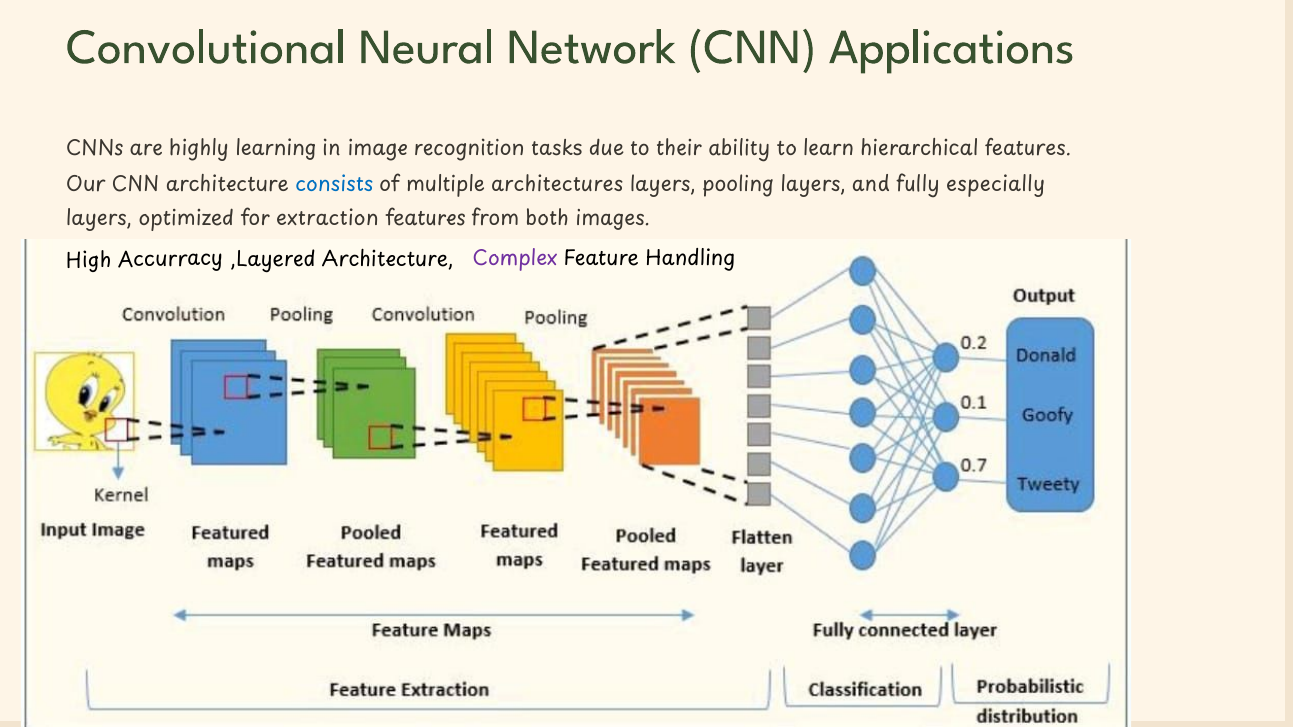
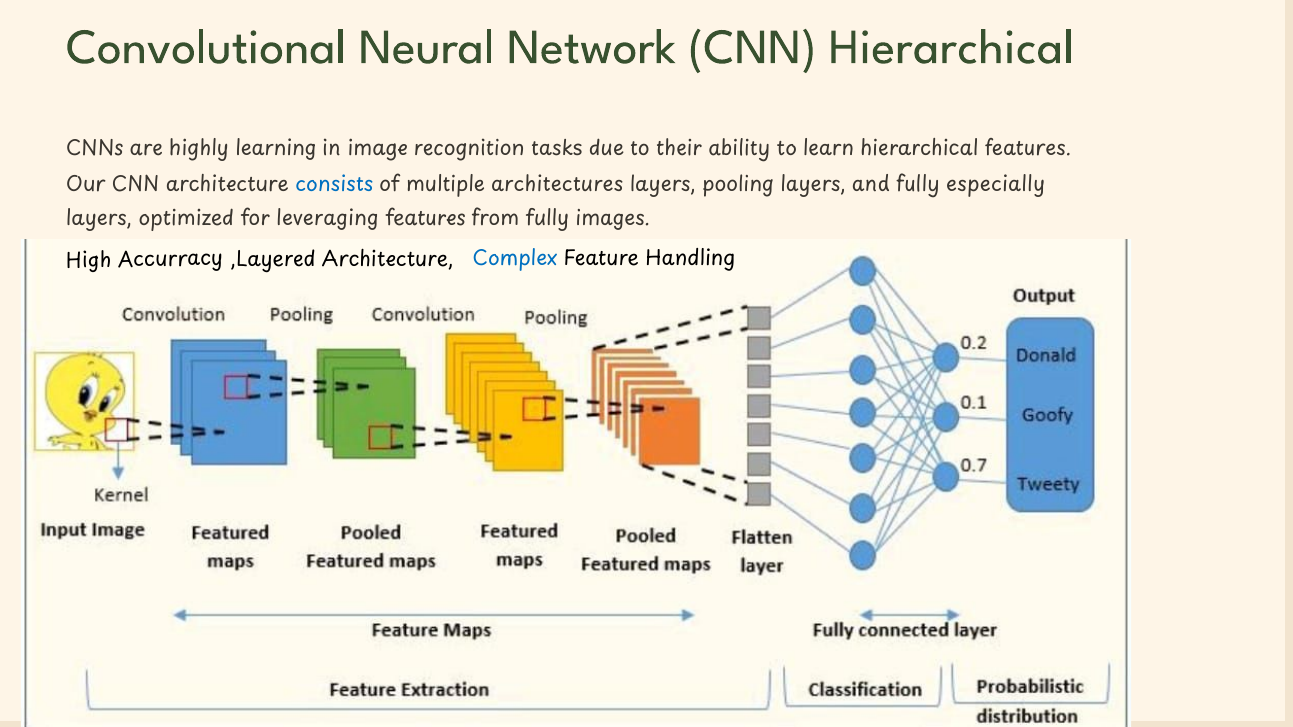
CNN Applications: Applications -> Hierarchical (951, 47)
extraction: extraction -> leveraging (327, 218)
from both: both -> fully (548, 218)
Complex colour: purple -> blue (515, 258)
